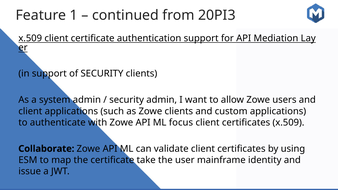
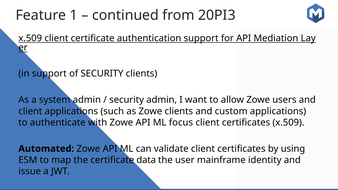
Collaborate: Collaborate -> Automated (46, 149)
take: take -> data (146, 160)
